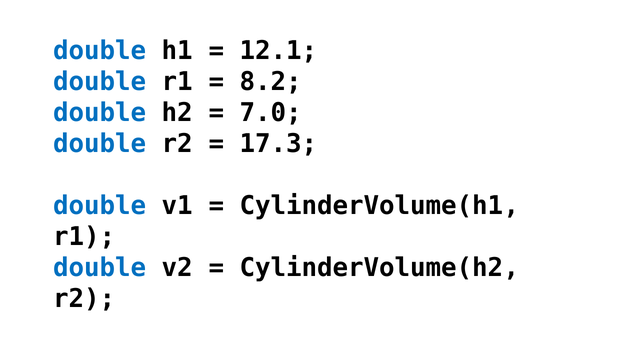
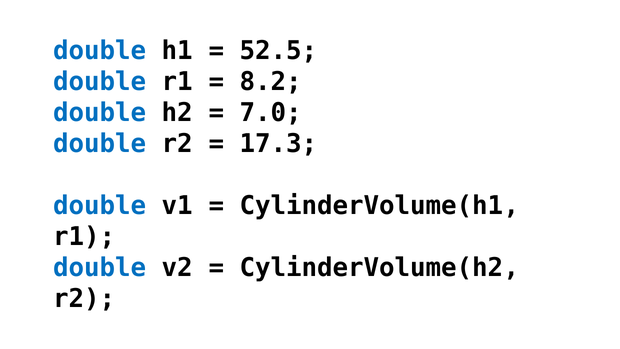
12.1: 12.1 -> 52.5 (278, 51)
